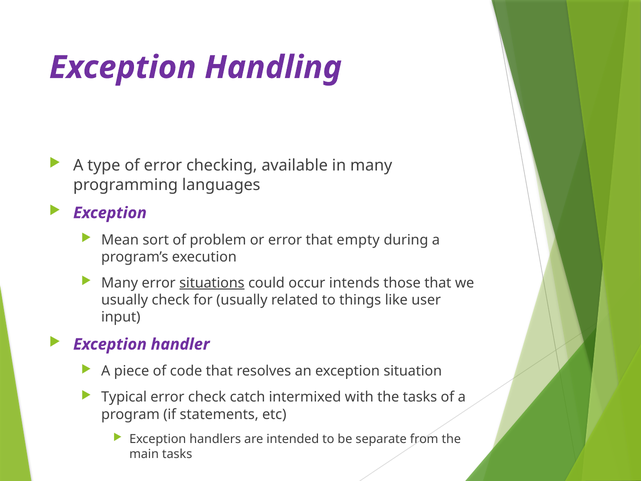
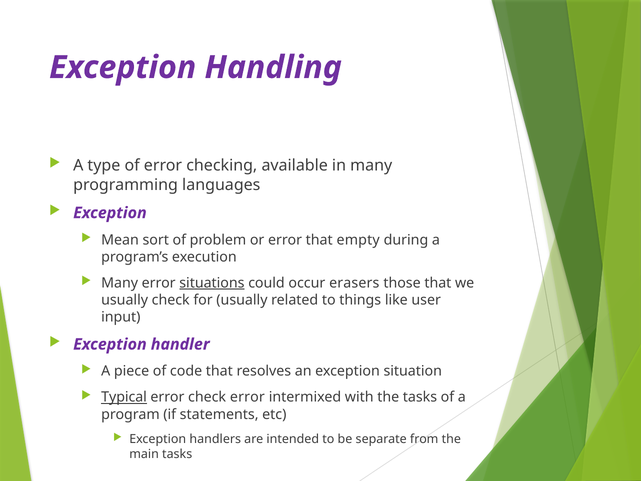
intends: intends -> erasers (354, 283)
Typical underline: none -> present (124, 397)
check catch: catch -> error (247, 397)
